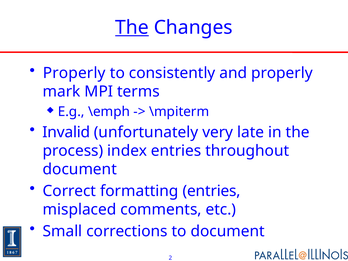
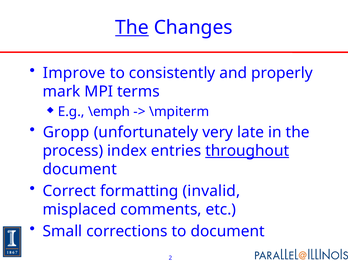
Properly: Properly -> Improve (74, 73)
Invalid: Invalid -> Gropp (66, 132)
throughout underline: none -> present (247, 151)
formatting entries: entries -> invalid (211, 191)
